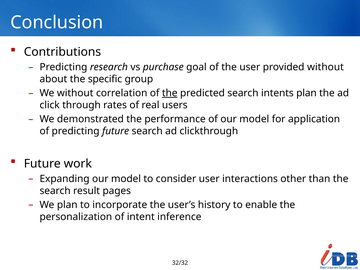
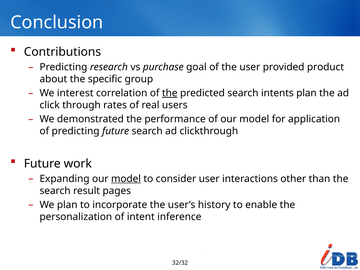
provided without: without -> product (326, 67)
We without: without -> interest (75, 93)
model underline: none -> present (126, 179)
